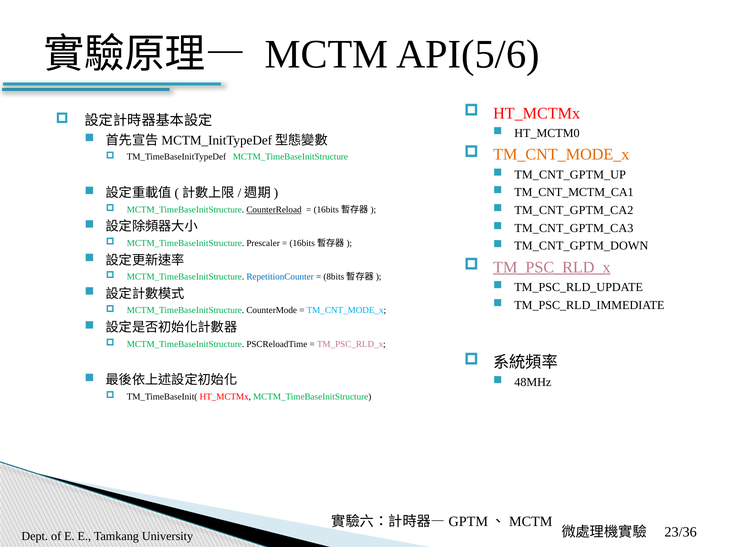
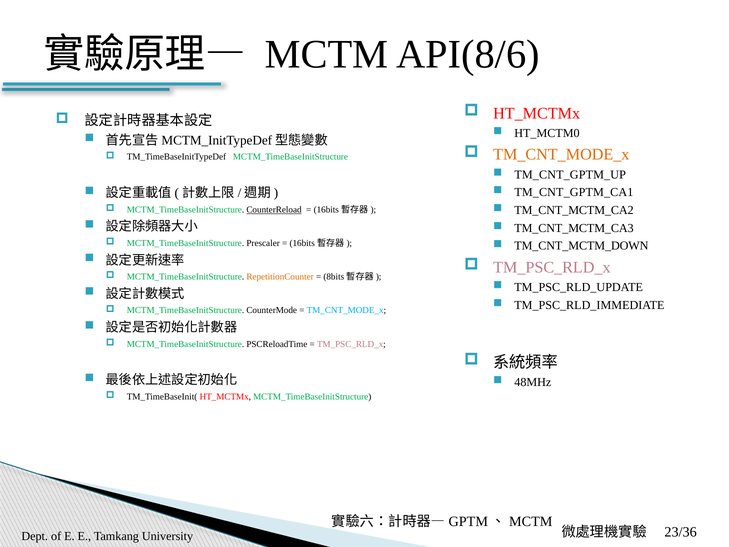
API(5/6: API(5/6 -> API(8/6 (468, 55)
TM_CNT_MCTM_CA1: TM_CNT_MCTM_CA1 -> TM_CNT_GPTM_CA1 (574, 192)
TM_CNT_GPTM_CA2: TM_CNT_GPTM_CA2 -> TM_CNT_MCTM_CA2 (574, 210)
TM_CNT_GPTM_CA3: TM_CNT_GPTM_CA3 -> TM_CNT_MCTM_CA3 (574, 228)
TM_CNT_GPTM_DOWN: TM_CNT_GPTM_DOWN -> TM_CNT_MCTM_DOWN (581, 246)
TM_PSC_RLD_x underline: present -> none (552, 267)
RepetitionCounter colour: blue -> orange (280, 277)
